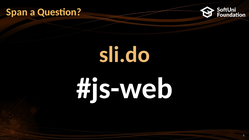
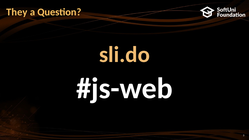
Span: Span -> They (17, 12)
